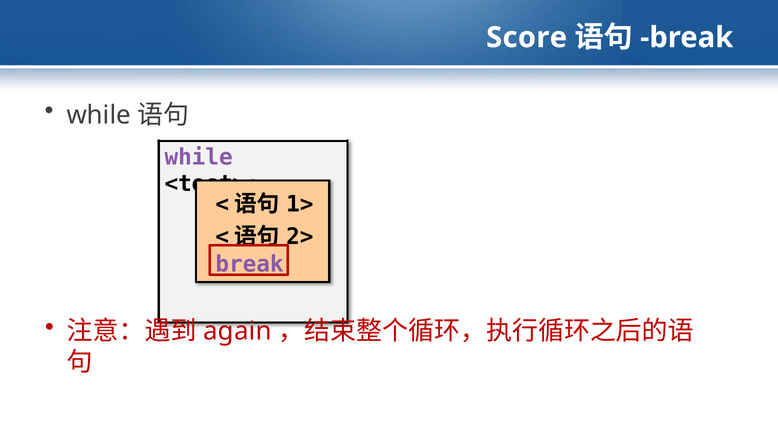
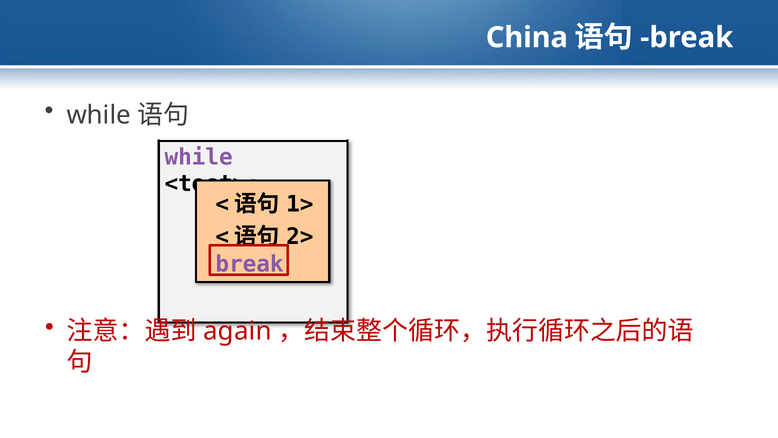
Score: Score -> China (527, 37)
